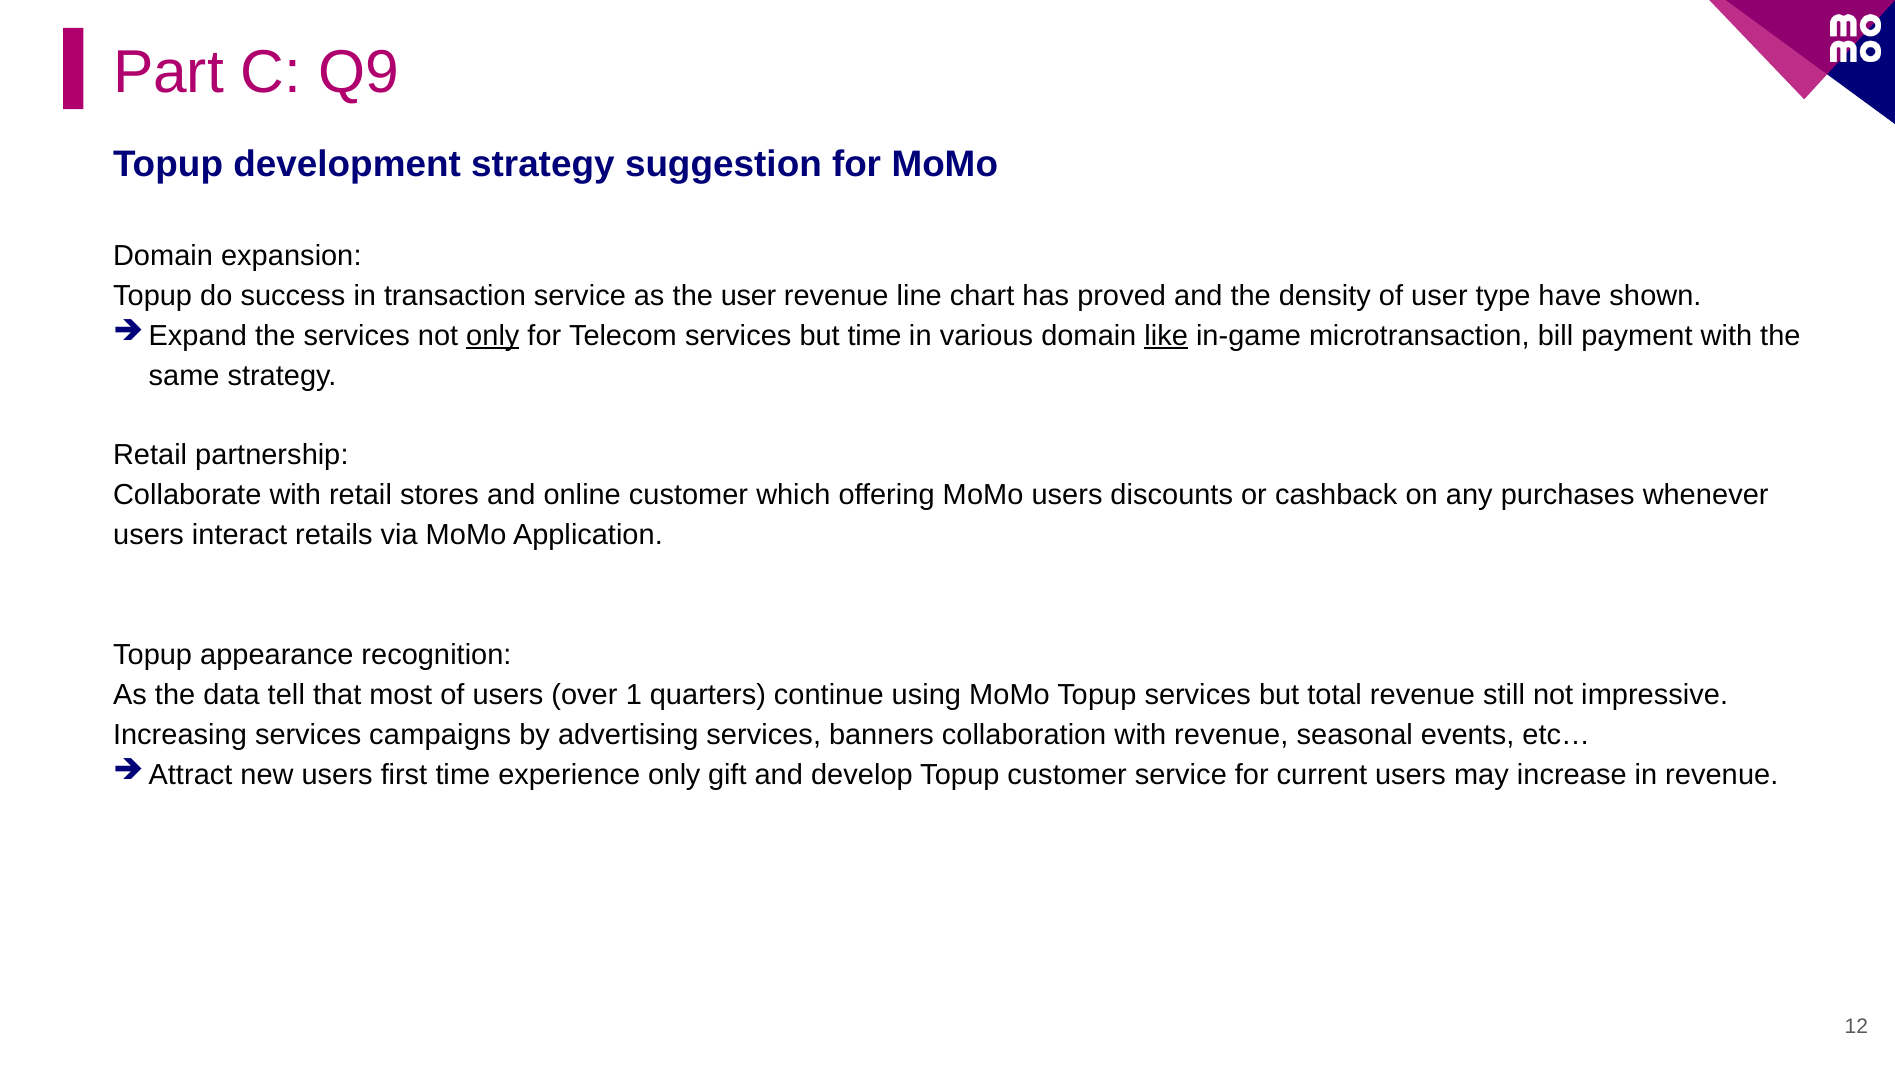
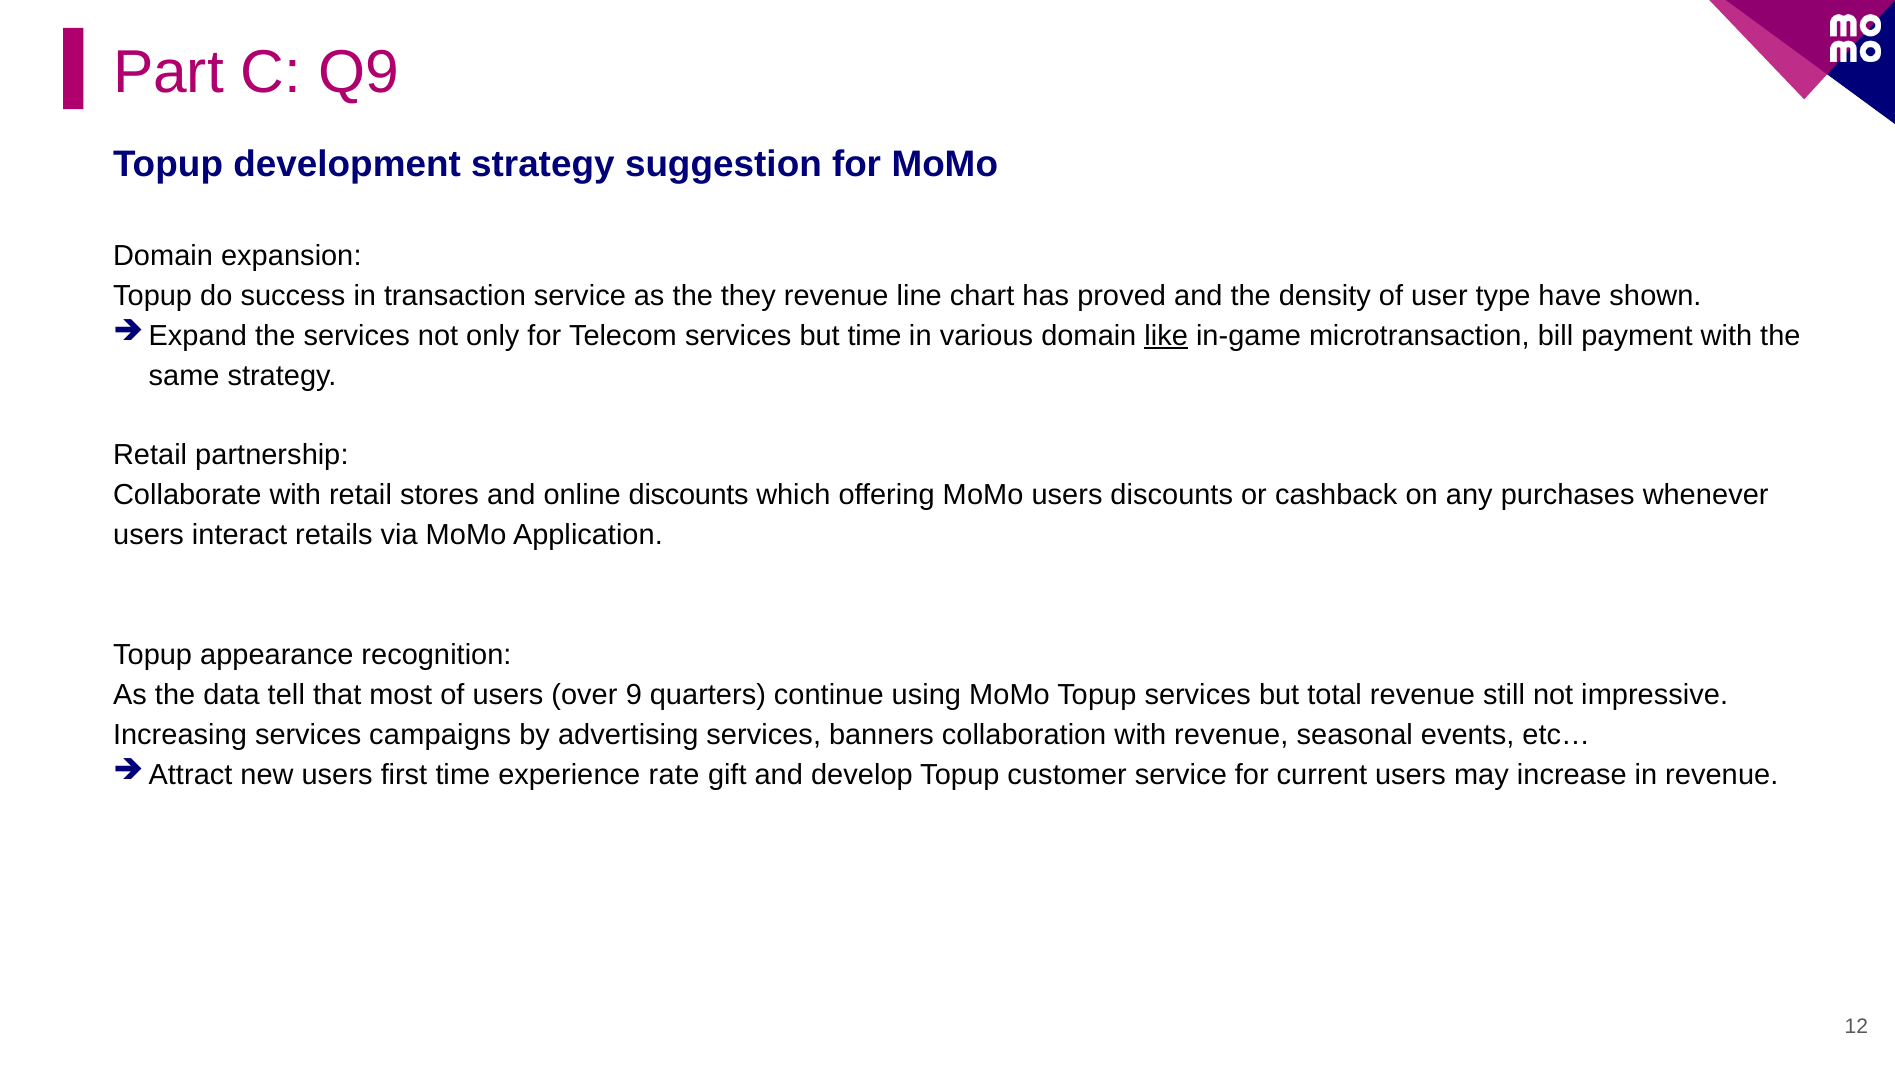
the user: user -> they (748, 296)
only underline: present -> none (493, 336)
online customer: customer -> discounts (689, 495)
1: 1 -> 9 (634, 695)
experience only: only -> rate (674, 775)
